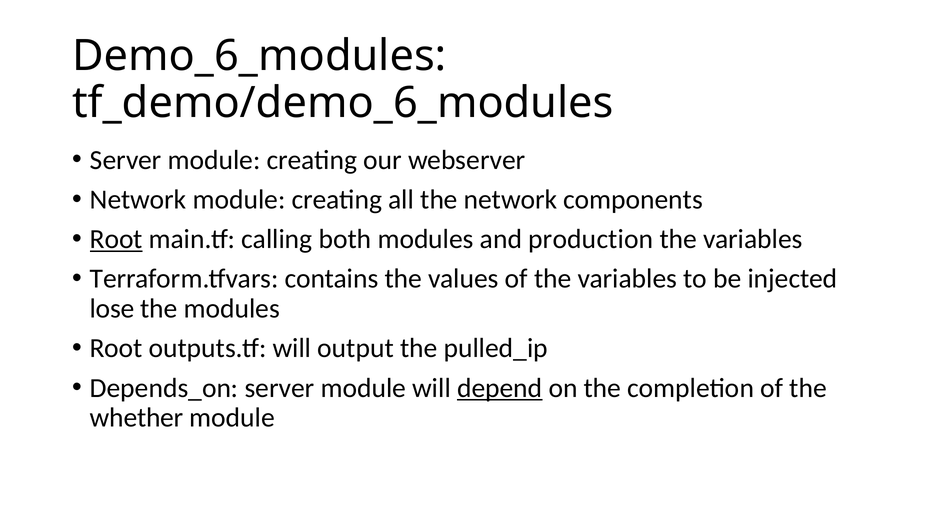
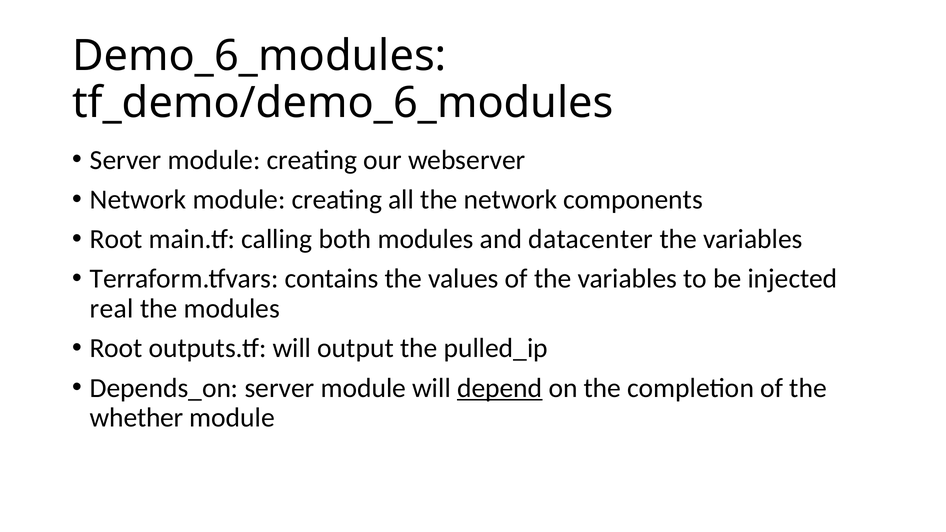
Root underline: present -> none (116, 239)
production: production -> datacenter (591, 239)
lose: lose -> real (112, 309)
